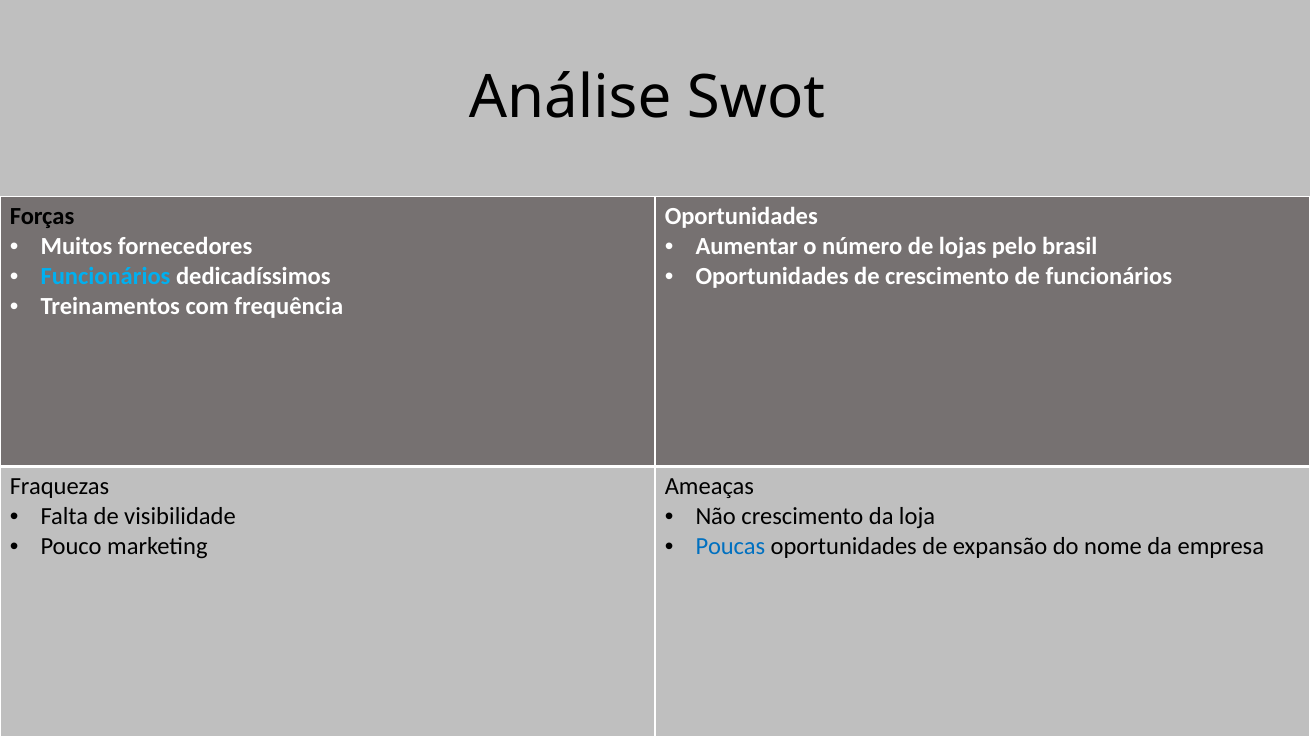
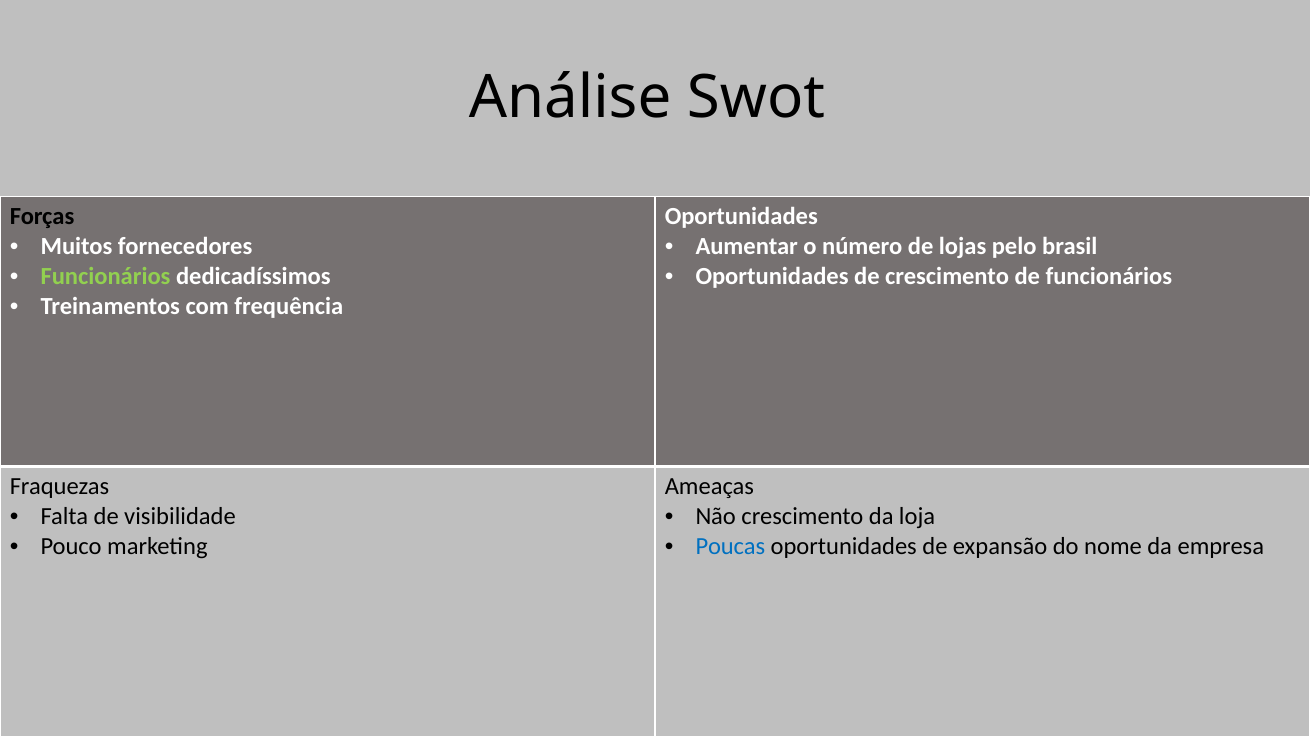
Funcionários colour: light blue -> light green (106, 276)
